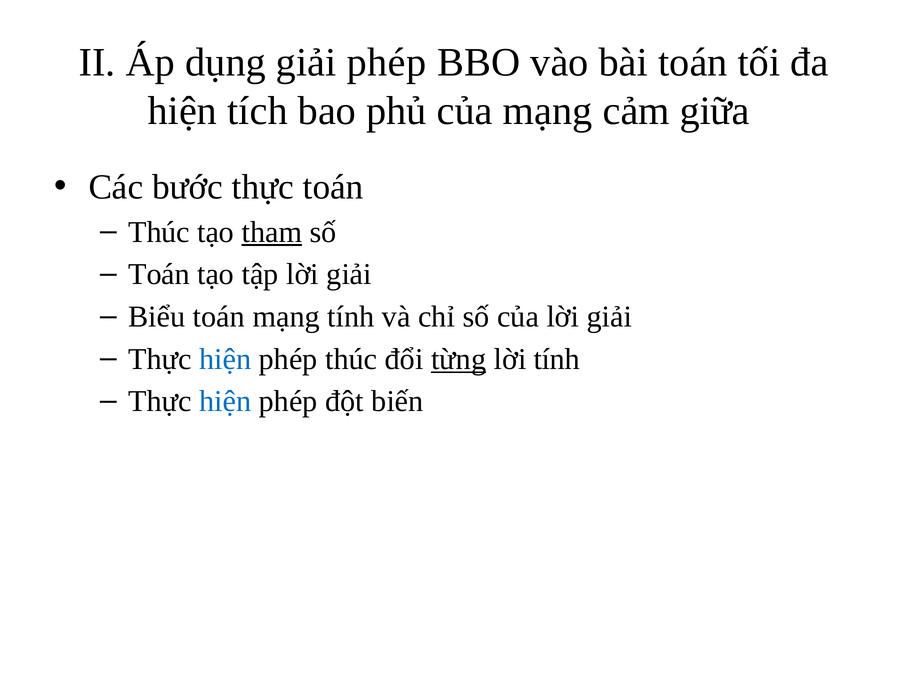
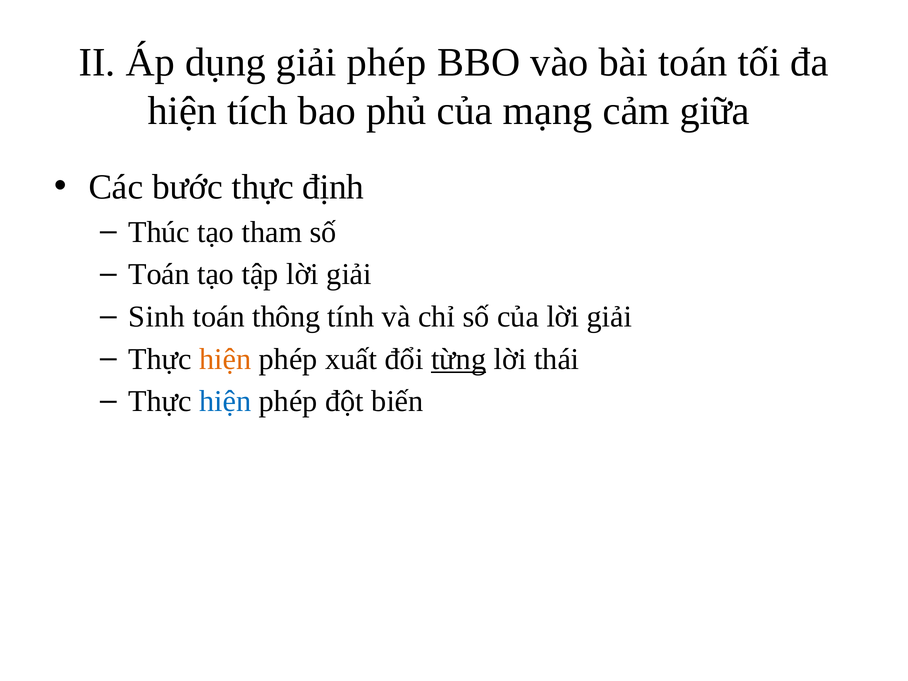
thực toán: toán -> định (333, 187)
tham underline: present -> none (272, 232)
Biểu: Biểu -> Sinh (157, 317)
toán mạng: mạng -> thông (286, 317)
hiện colour: blue -> orange (225, 359)
phép thúc: thúc -> xuất (351, 359)
lời tính: tính -> thái (557, 359)
